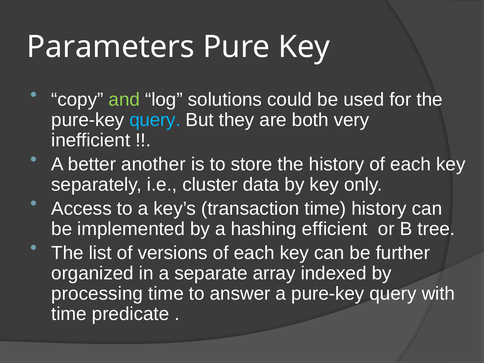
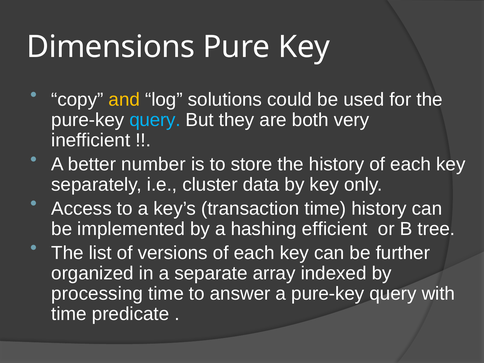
Parameters: Parameters -> Dimensions (111, 47)
and colour: light green -> yellow (124, 100)
another: another -> number (153, 164)
